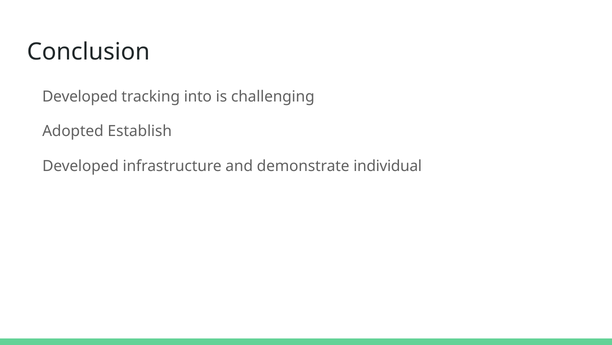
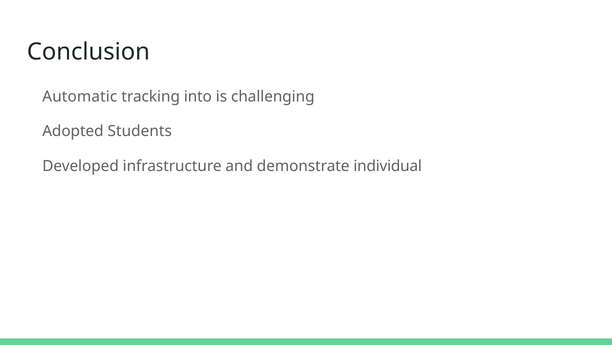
Developed: Developed -> Automatic (80, 96)
Establish: Establish -> Students (140, 131)
